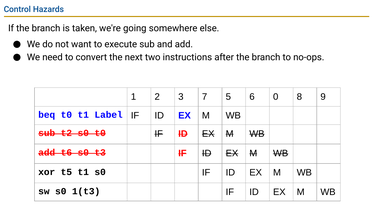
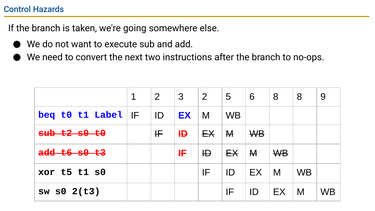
3 7: 7 -> 2 (205, 97)
6 0: 0 -> 8 (276, 97)
1(t3: 1(t3 -> 2(t3 (86, 191)
